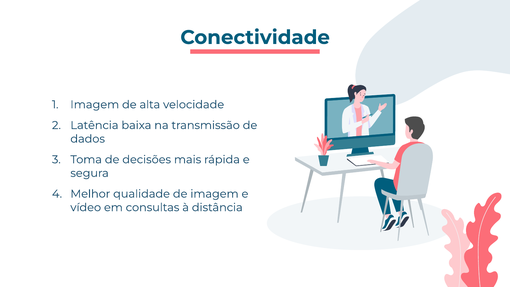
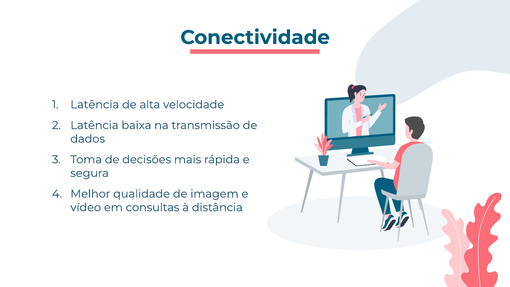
Imagem: Imagem -> Latência (95, 105)
